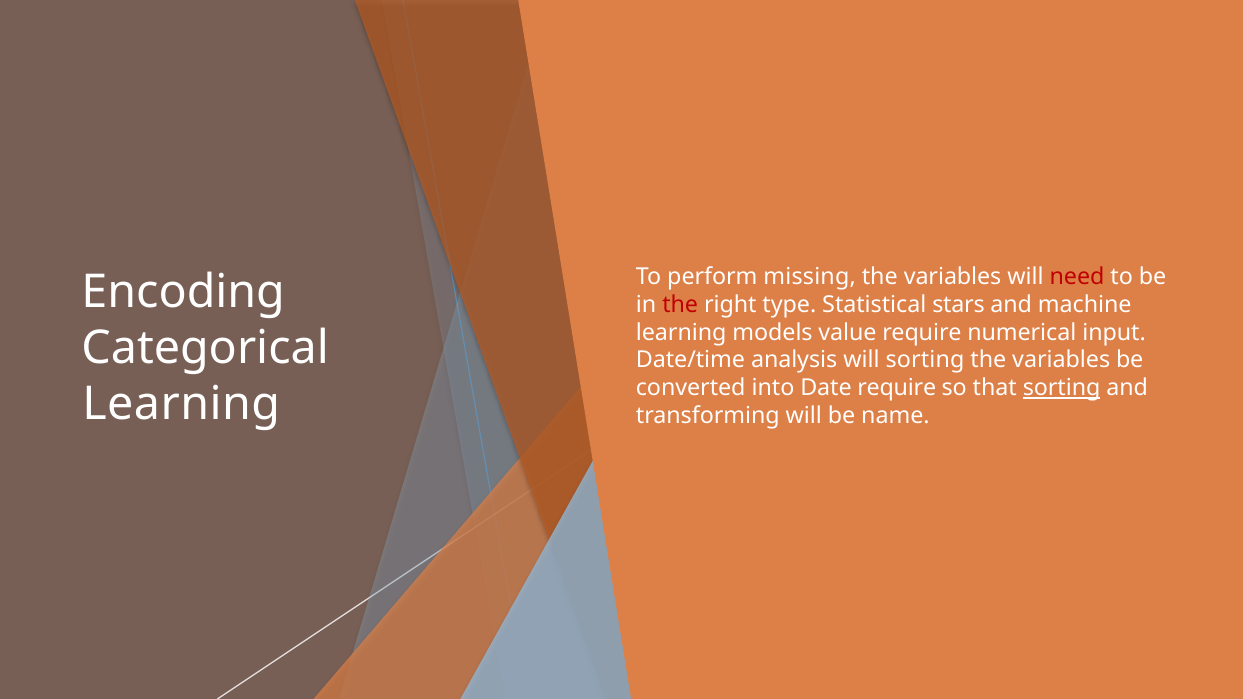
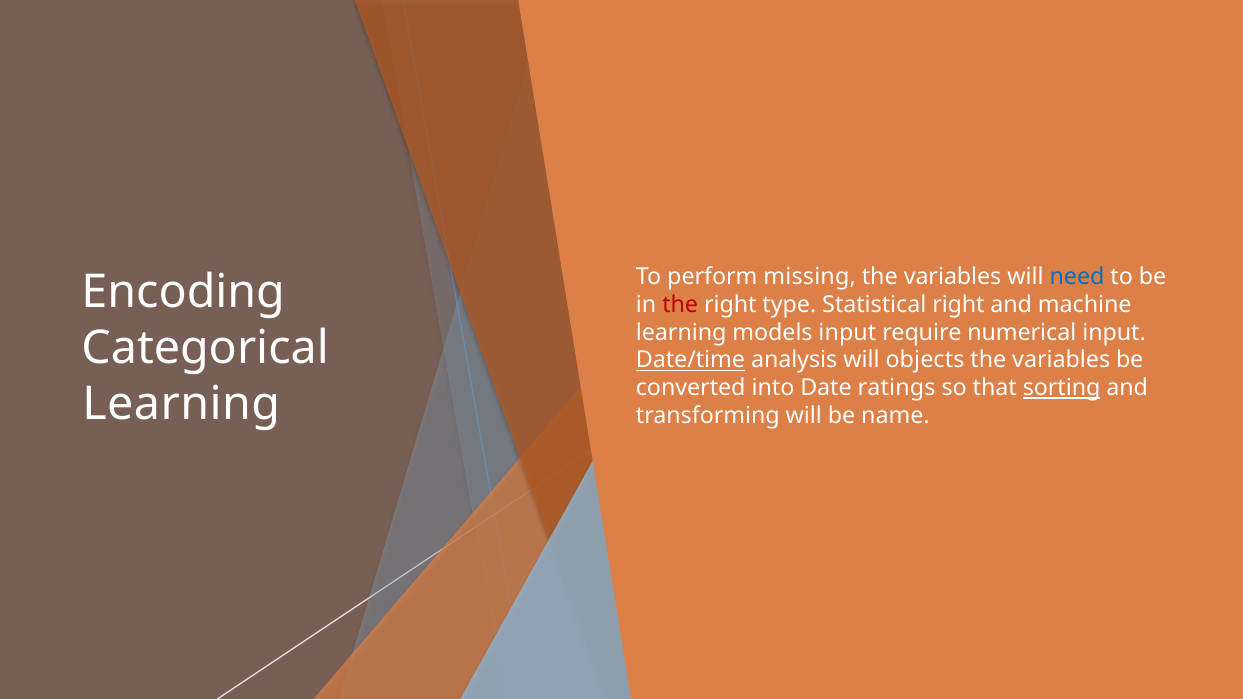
need colour: red -> blue (1077, 277)
Statistical stars: stars -> right (958, 305)
models value: value -> input (847, 332)
Date/time underline: none -> present (690, 360)
will sorting: sorting -> objects (925, 360)
Date require: require -> ratings (897, 388)
